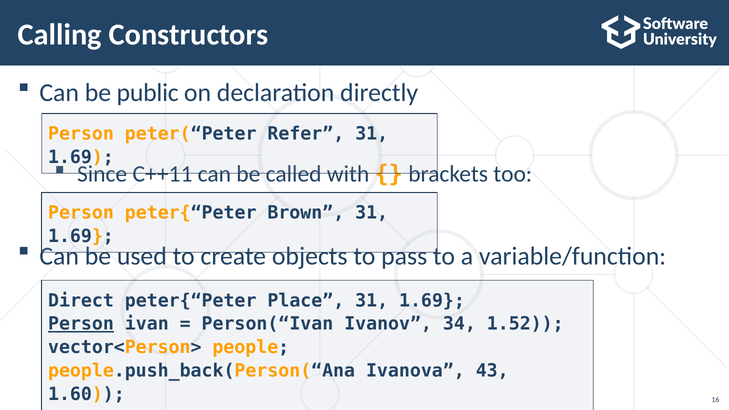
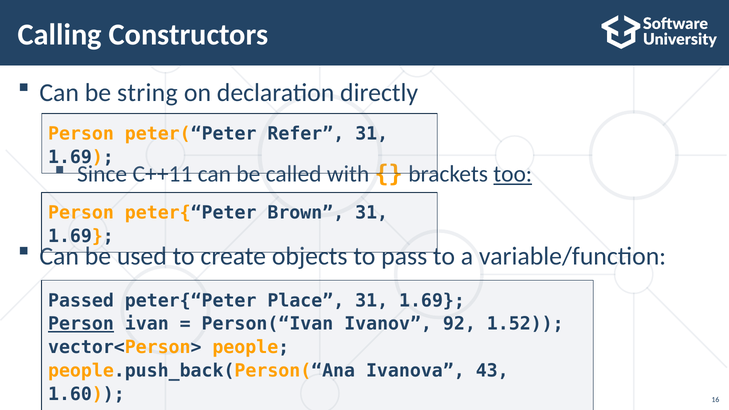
public: public -> string (147, 93)
too underline: none -> present (513, 174)
Direct: Direct -> Passed (81, 301)
34: 34 -> 92 (459, 324)
